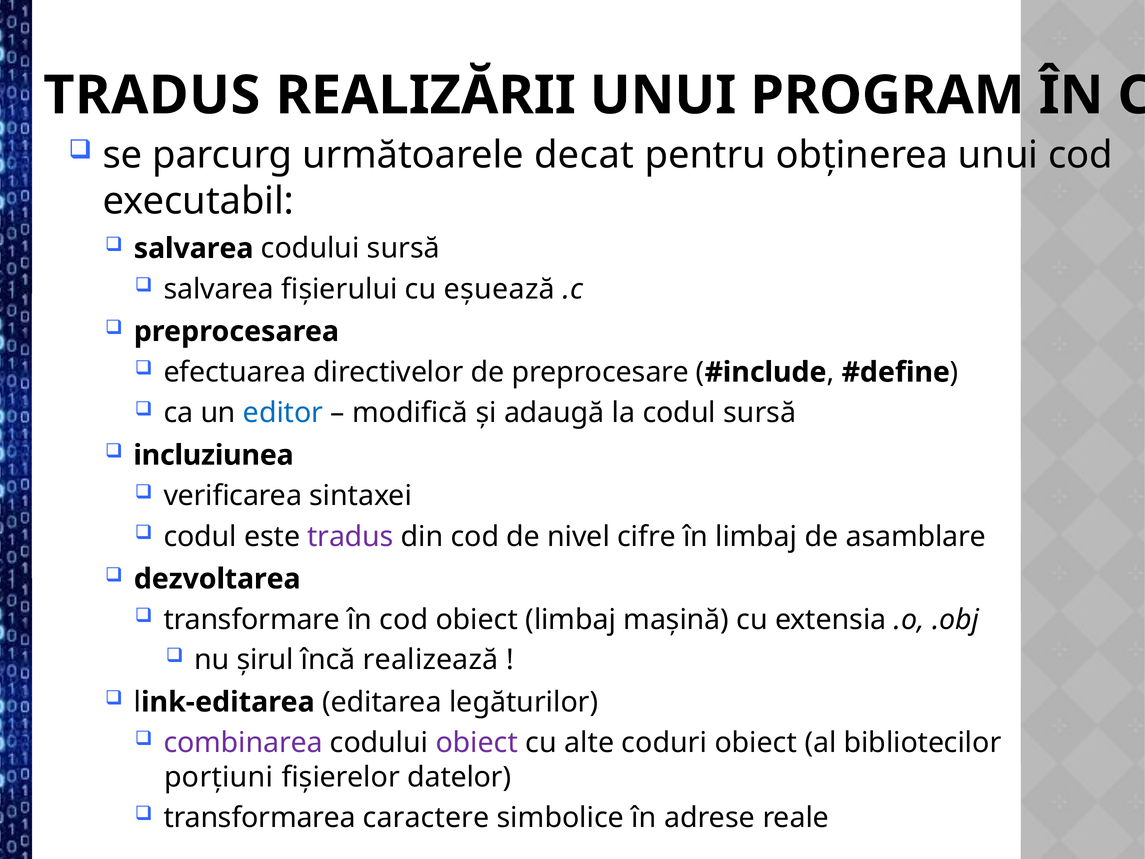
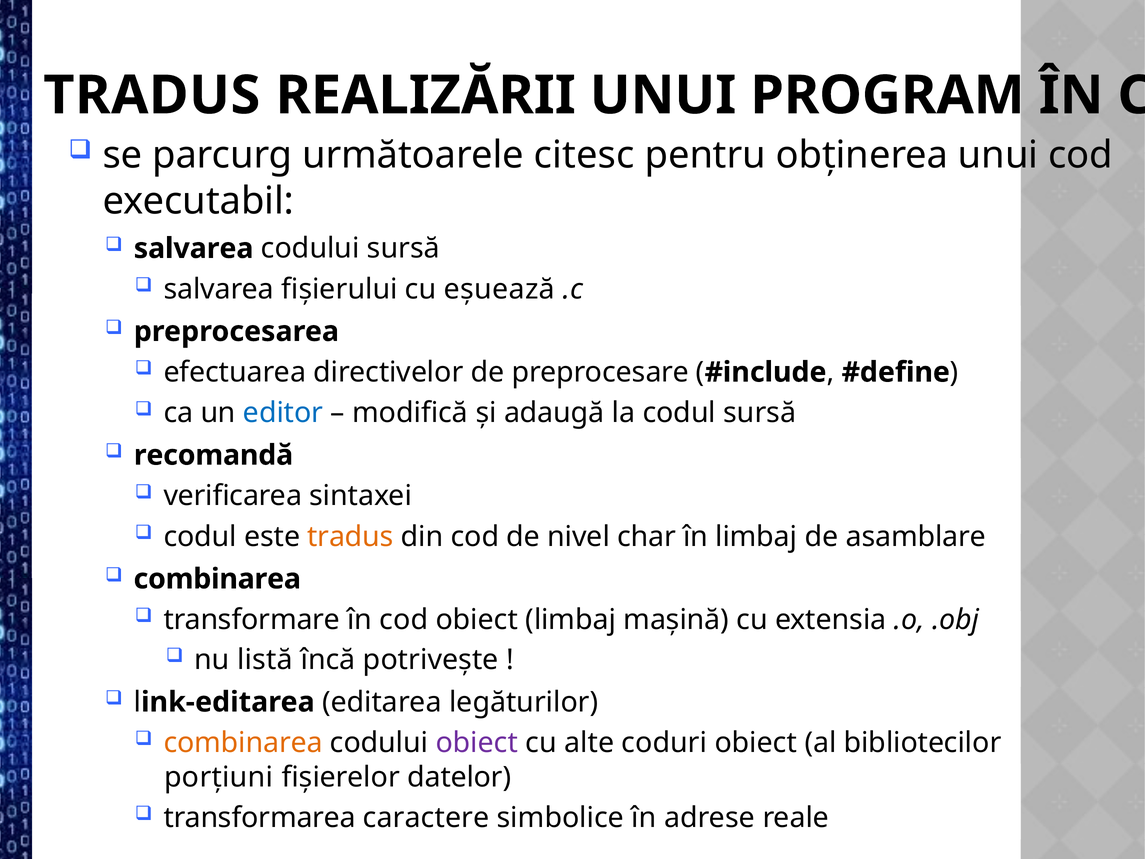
decat: decat -> citesc (584, 155)
incluziunea: incluziunea -> recomandă (214, 455)
tradus colour: purple -> orange (350, 537)
cifre: cifre -> char (647, 537)
dezvoltarea: dezvoltarea -> combinarea (217, 579)
șirul: șirul -> listă (265, 660)
realizează: realizează -> potrivește (431, 660)
combinarea colour: purple -> orange (243, 743)
